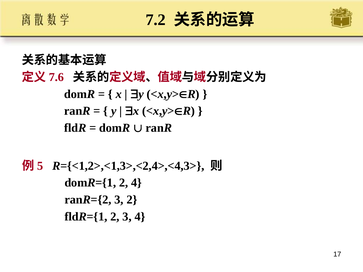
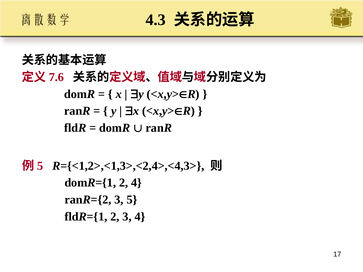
7.2: 7.2 -> 4.3 (156, 20)
3 2: 2 -> 5 (132, 200)
